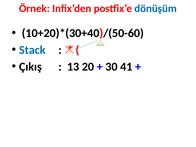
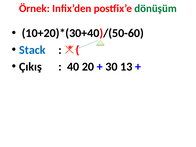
dönüşüm colour: blue -> green (156, 9)
13: 13 -> 40 (73, 67)
41: 41 -> 13 (126, 67)
